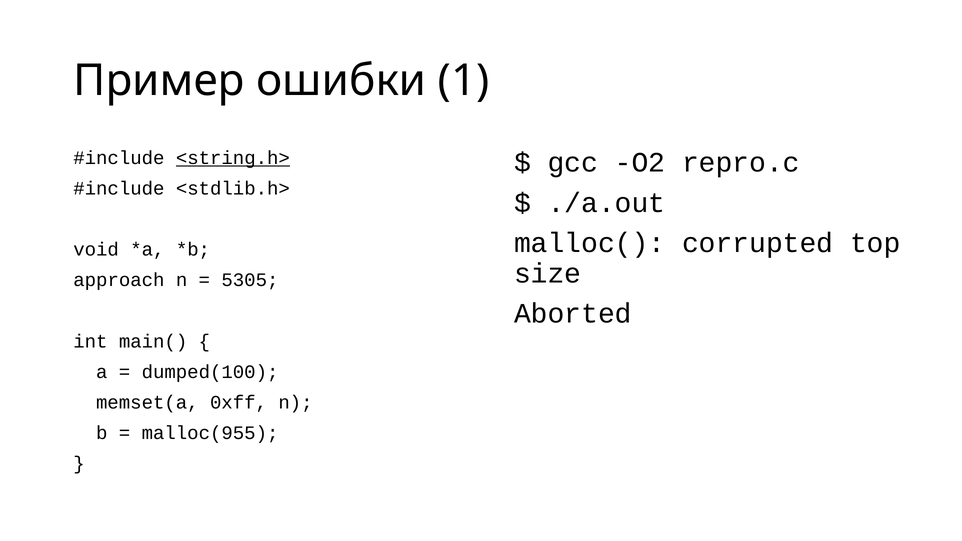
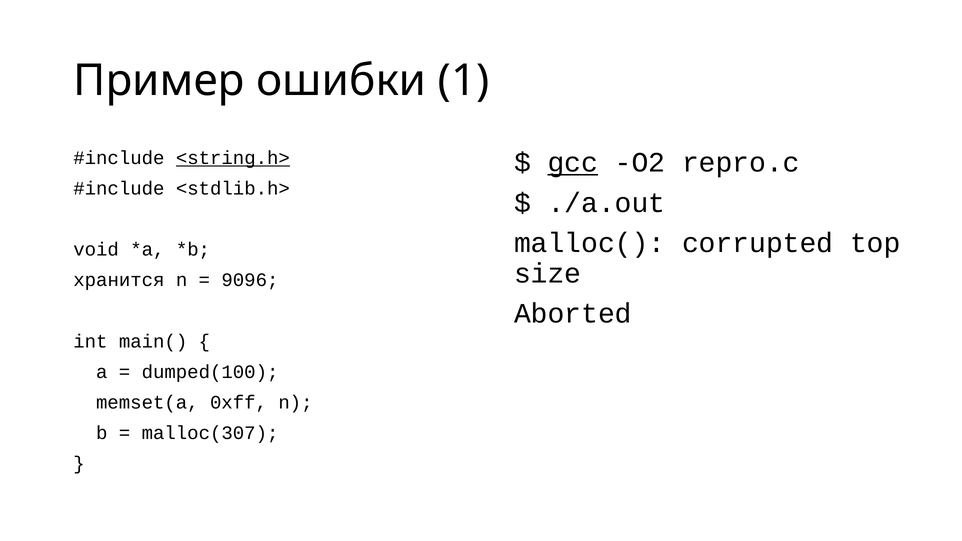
gcc underline: none -> present (573, 163)
approach: approach -> хранится (119, 280)
5305: 5305 -> 9096 (250, 280)
malloc(955: malloc(955 -> malloc(307 (210, 433)
